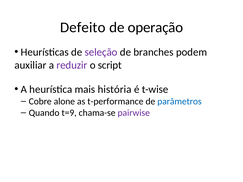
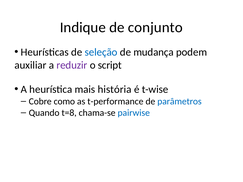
Defeito: Defeito -> Indique (83, 27)
operação: operação -> conjunto (155, 27)
seleção colour: purple -> blue (101, 52)
branches: branches -> mudança (154, 52)
alone: alone -> como (64, 102)
t=9: t=9 -> t=8 (69, 113)
pairwise colour: purple -> blue (134, 113)
